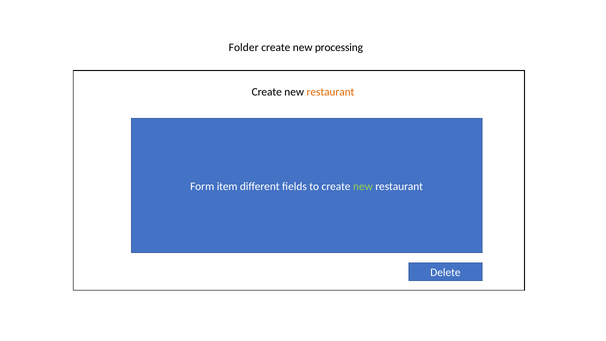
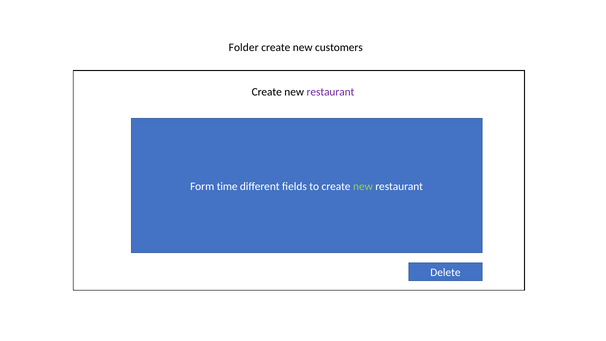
processing: processing -> customers (339, 47)
restaurant colour: orange -> purple (330, 92)
item: item -> time (227, 186)
